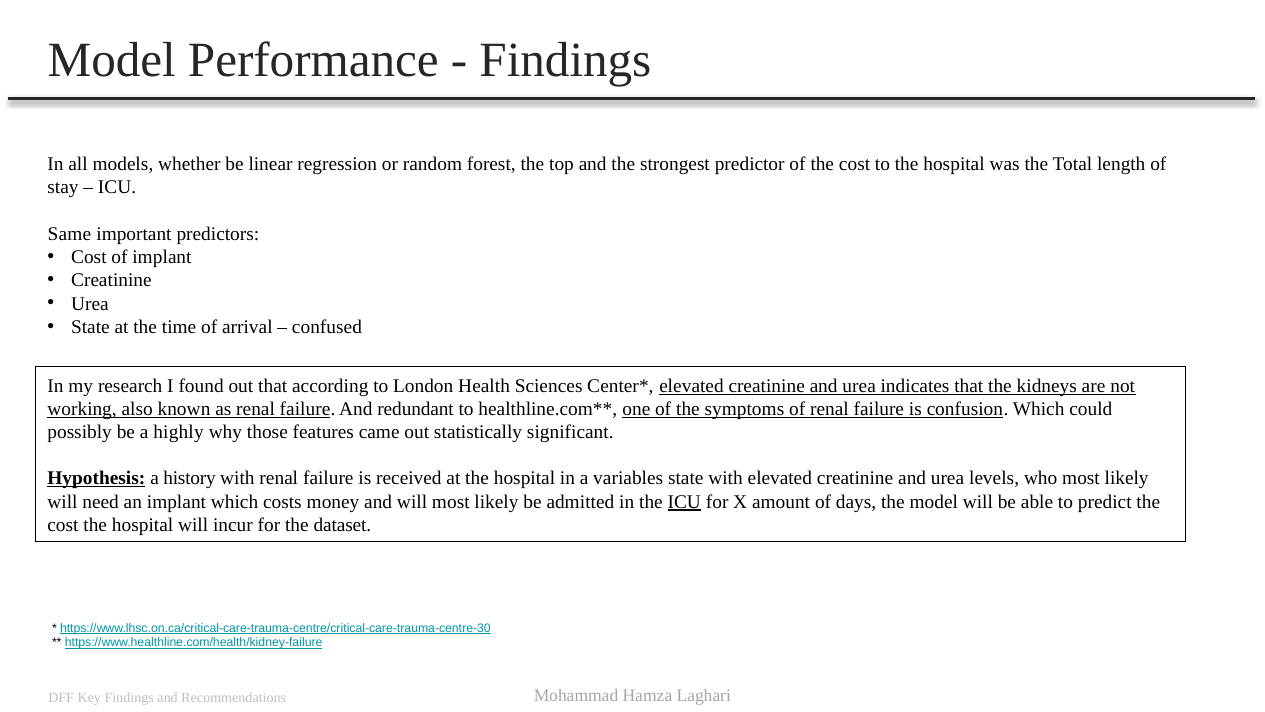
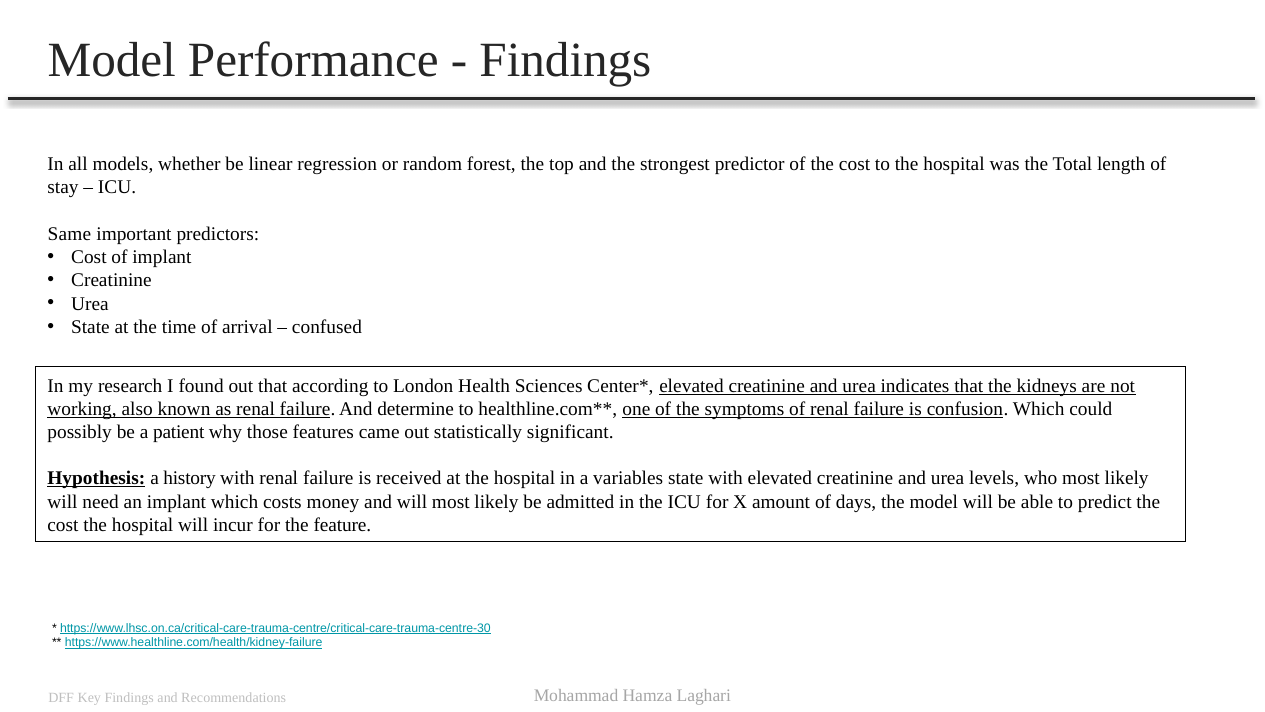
redundant: redundant -> determine (416, 409)
highly: highly -> patient (179, 432)
ICU underline: present -> none (684, 501)
dataset: dataset -> feature (342, 525)
